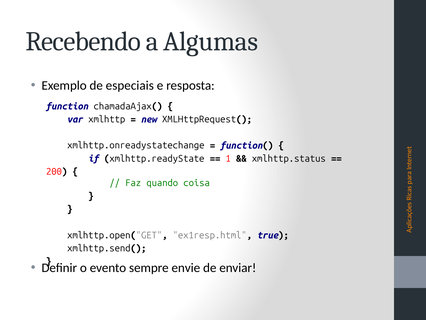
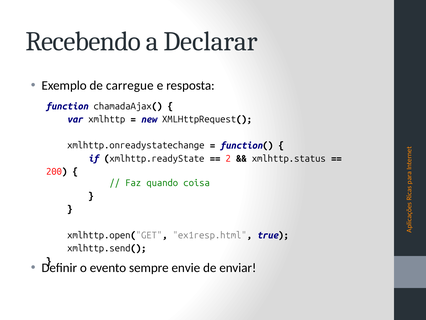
Algumas: Algumas -> Declarar (211, 41)
especiais: especiais -> carregue (130, 85)
1: 1 -> 2 (228, 158)
